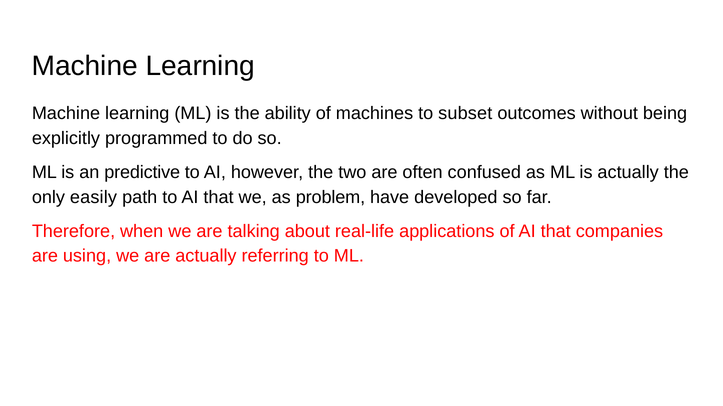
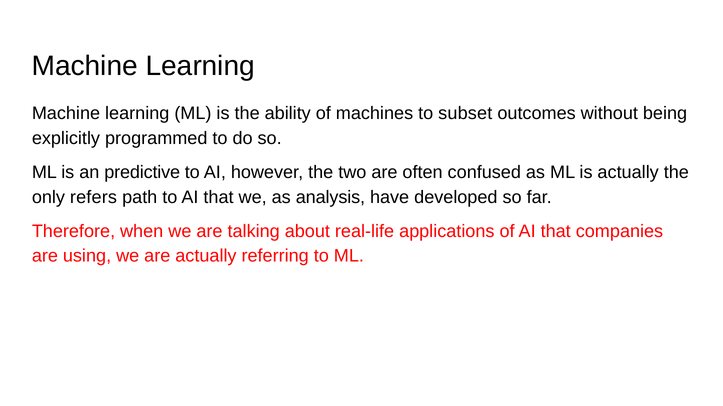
easily: easily -> refers (93, 198)
problem: problem -> analysis (330, 198)
